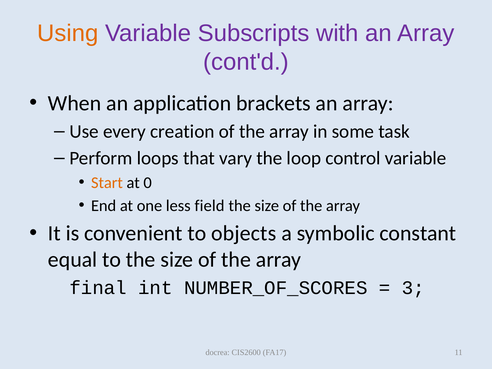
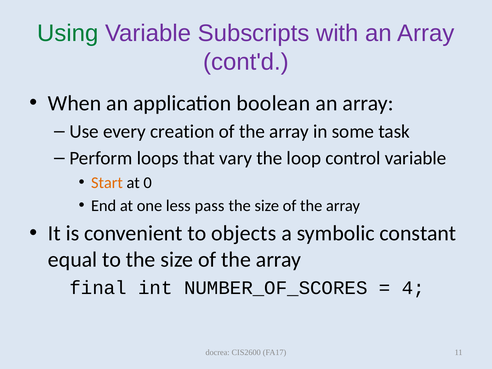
Using colour: orange -> green (68, 33)
brackets: brackets -> boolean (273, 103)
field: field -> pass (210, 206)
3: 3 -> 4 (413, 288)
